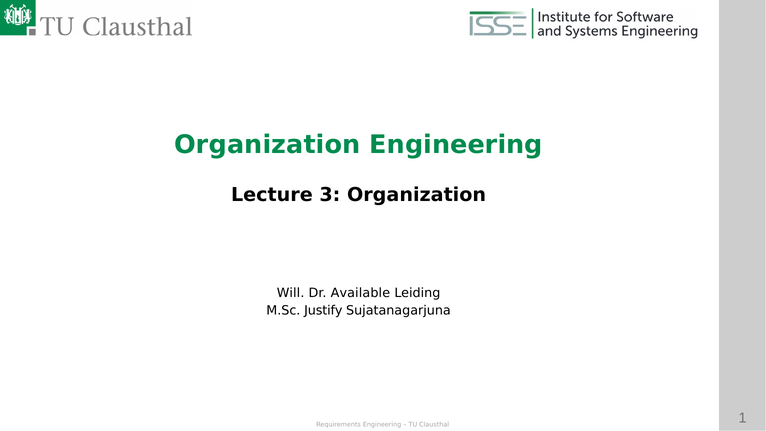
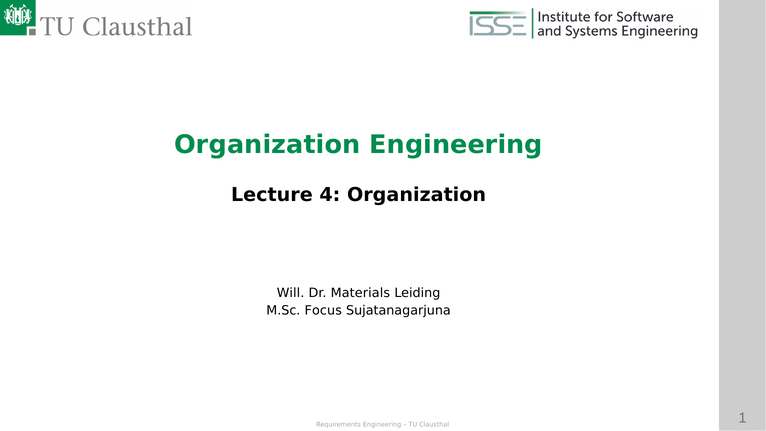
3: 3 -> 4 (330, 195)
Available: Available -> Materials (360, 293)
Justify: Justify -> Focus (323, 311)
